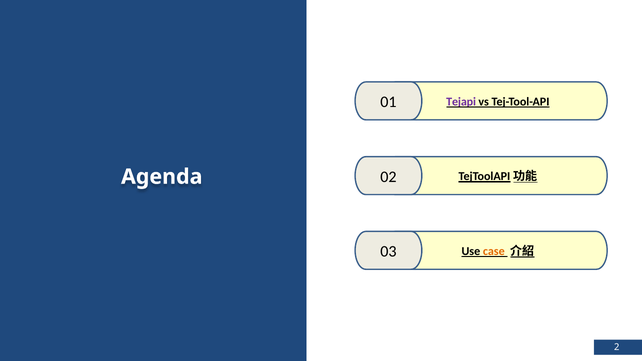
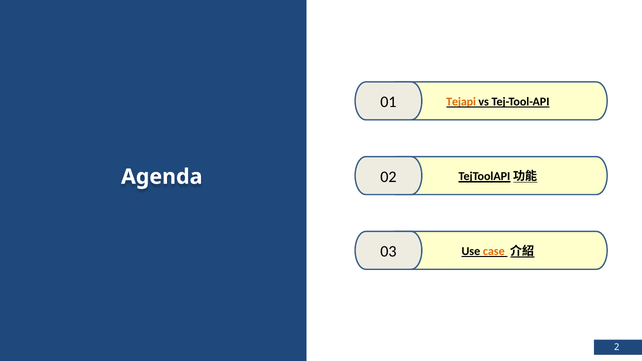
Tejapi colour: purple -> orange (461, 102)
